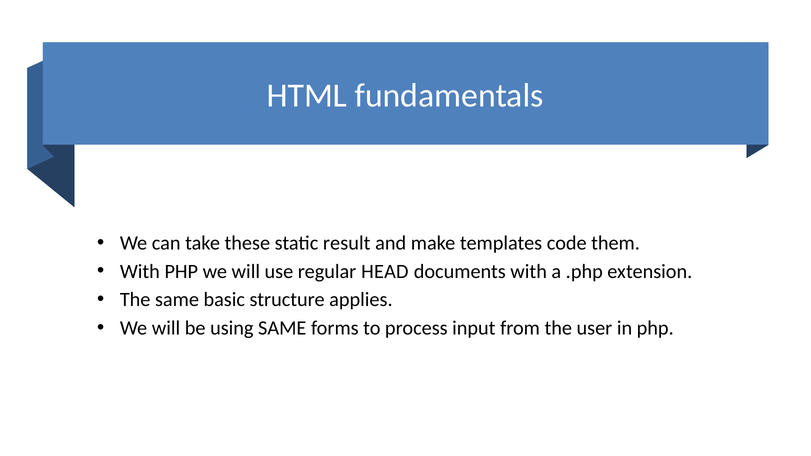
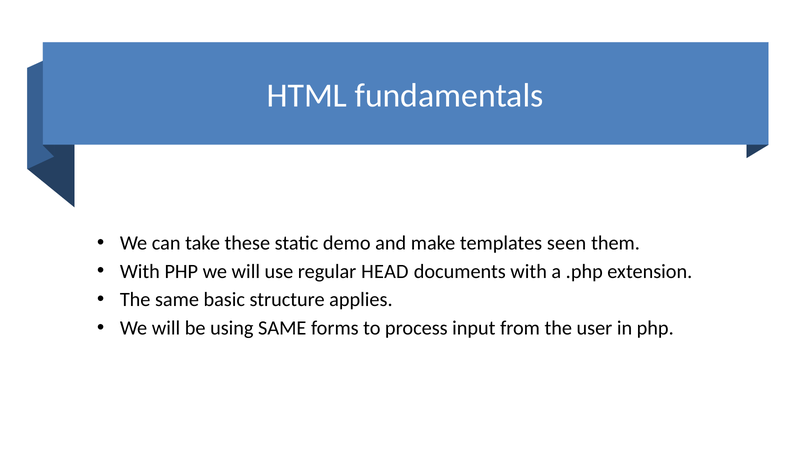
result: result -> demo (347, 243)
code: code -> seen (567, 243)
